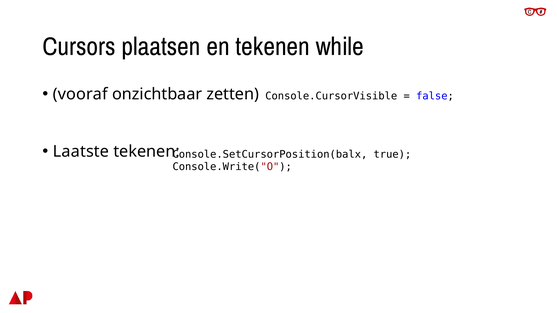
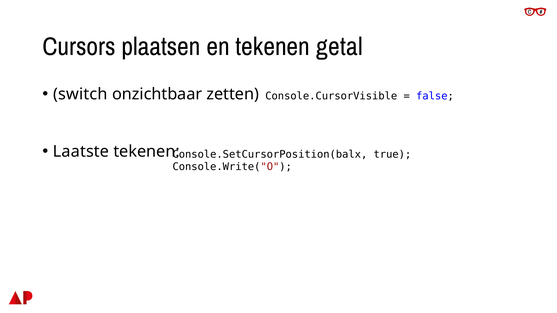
while: while -> getal (339, 47)
vooraf: vooraf -> switch (80, 94)
